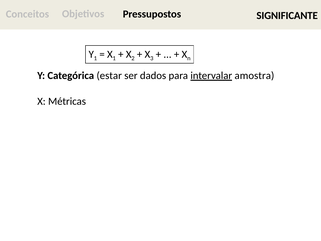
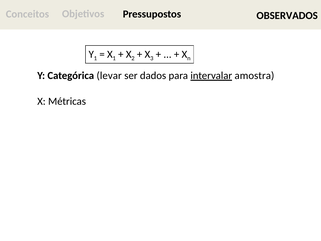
SIGNIFICANTE: SIGNIFICANTE -> OBSERVADOS (287, 15)
estar: estar -> levar (109, 76)
